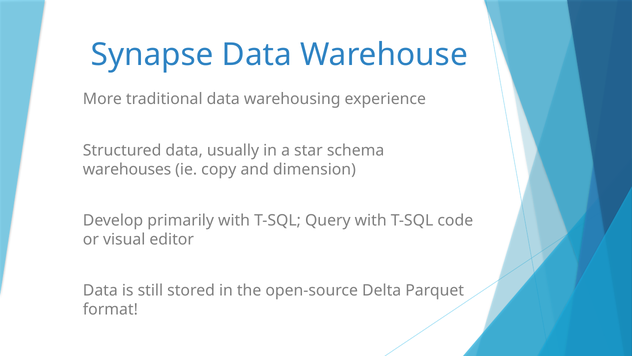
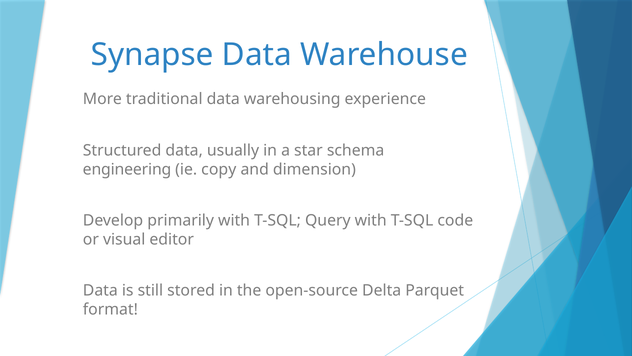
warehouses: warehouses -> engineering (127, 169)
